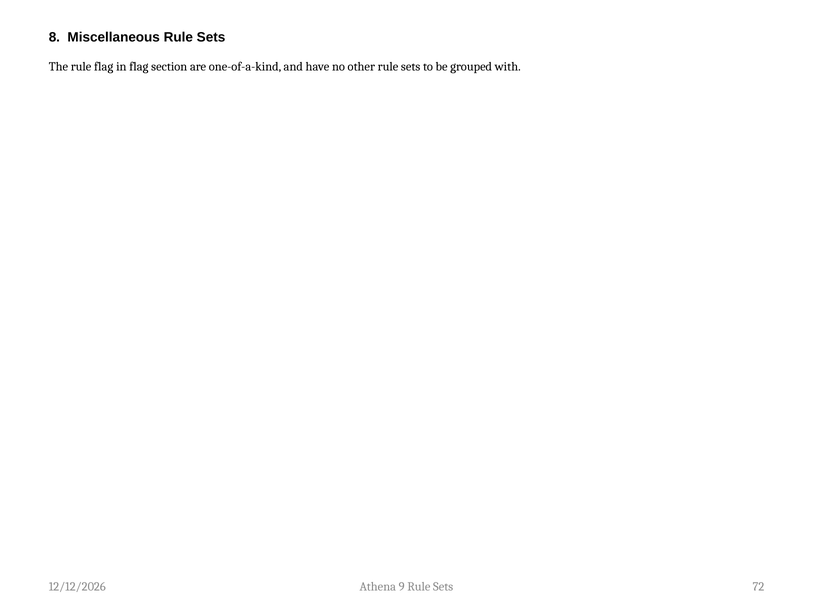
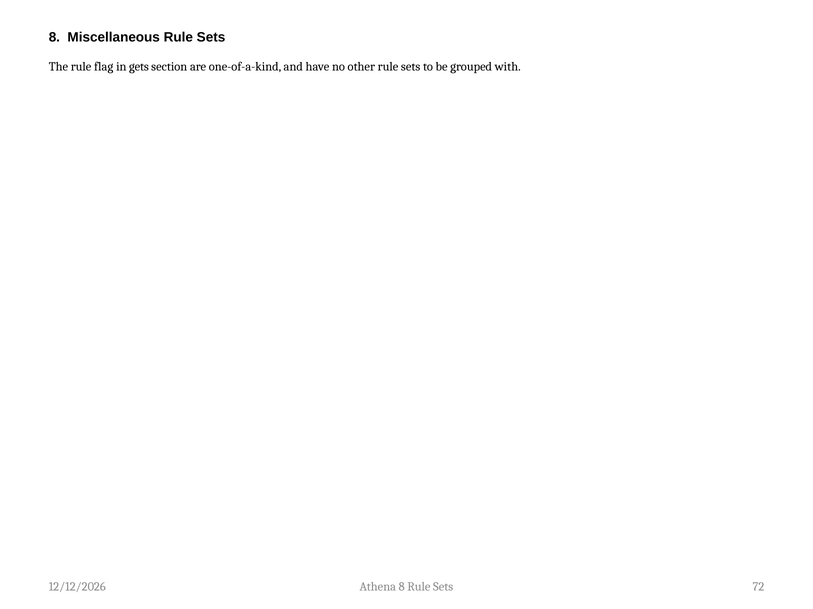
in flag: flag -> gets (139, 67)
Athena 9: 9 -> 8 (402, 588)
